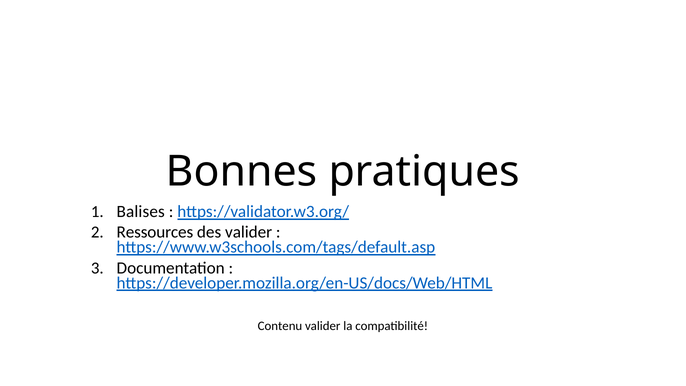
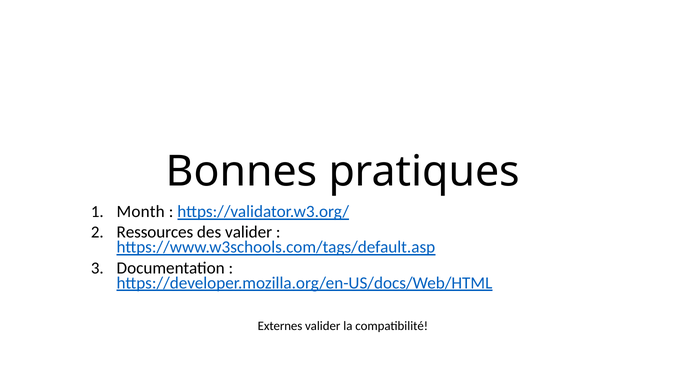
Balises: Balises -> Month (141, 212)
Contenu: Contenu -> Externes (280, 326)
